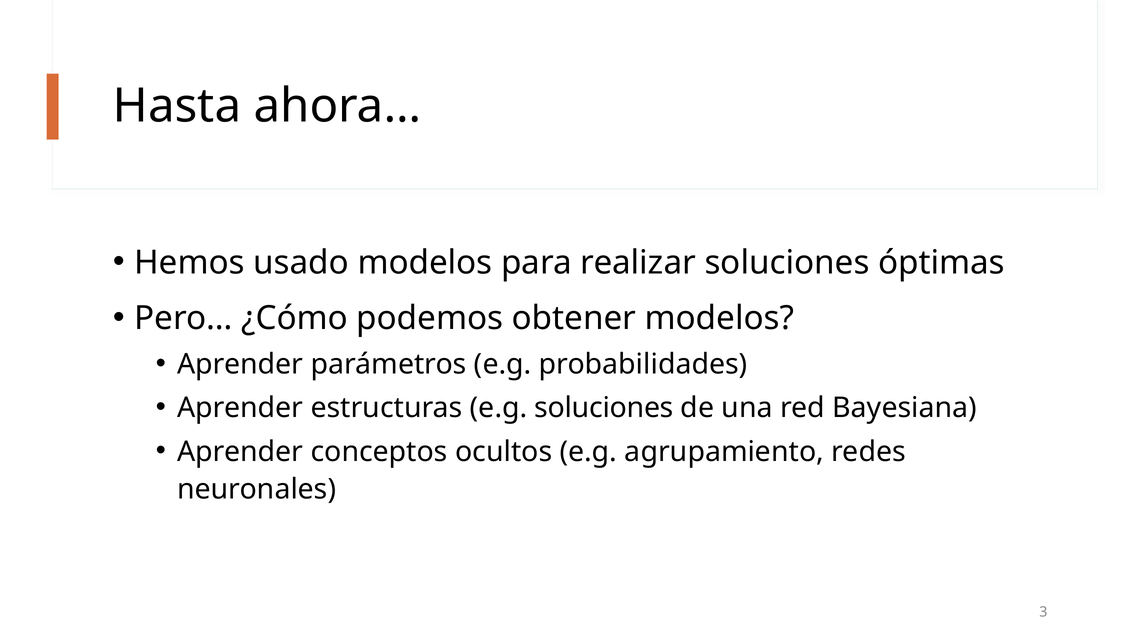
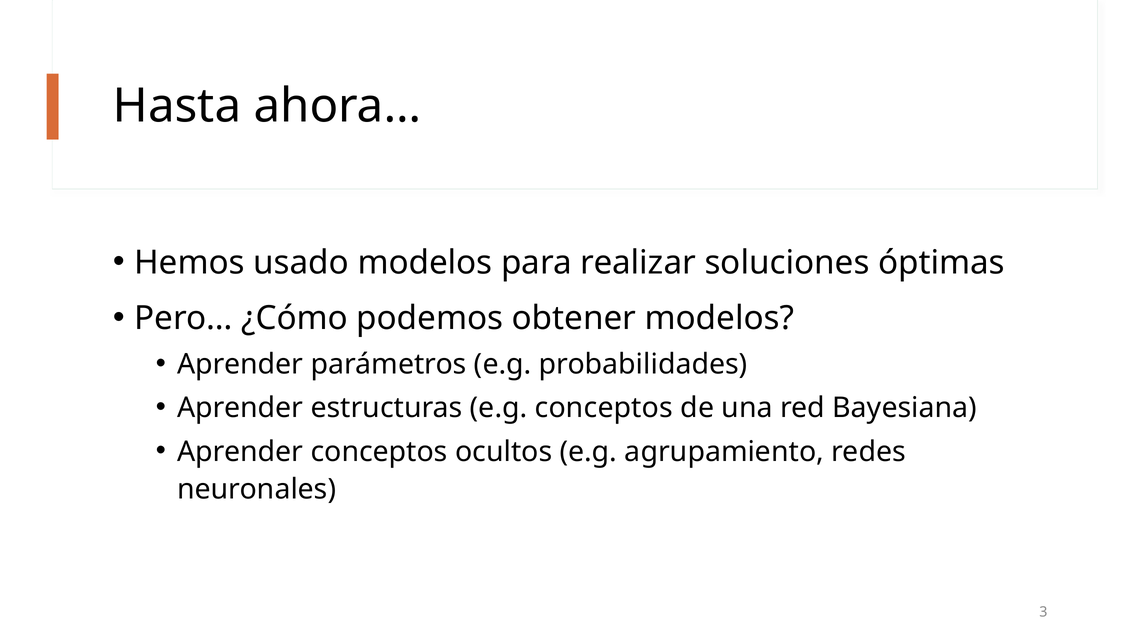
e.g soluciones: soluciones -> conceptos (604, 408)
